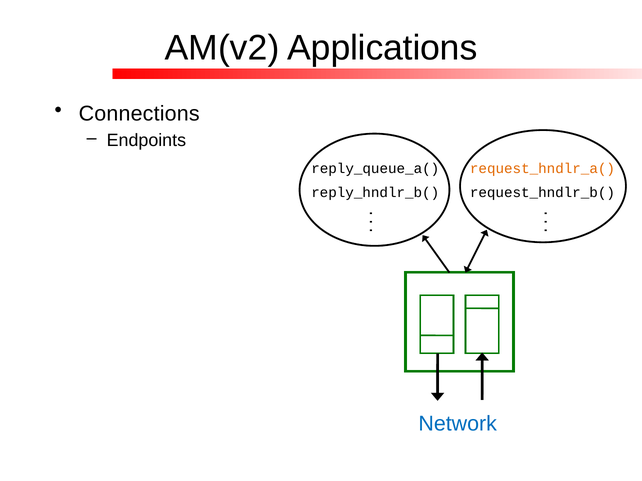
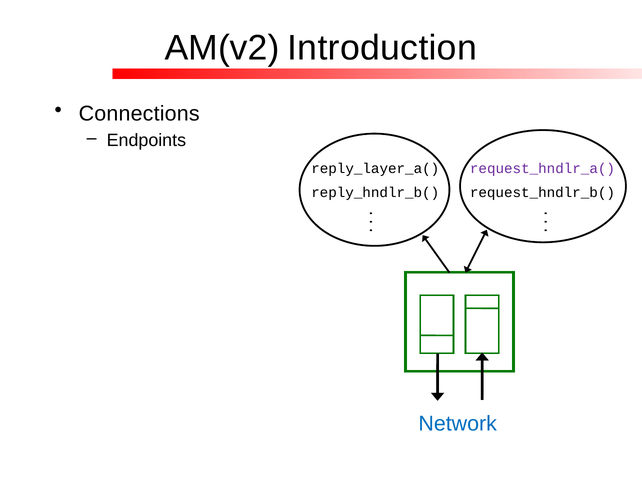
Applications: Applications -> Introduction (382, 48)
reply_queue_a(: reply_queue_a( -> reply_layer_a( (375, 169)
request_hndlr_a( colour: orange -> purple (542, 169)
